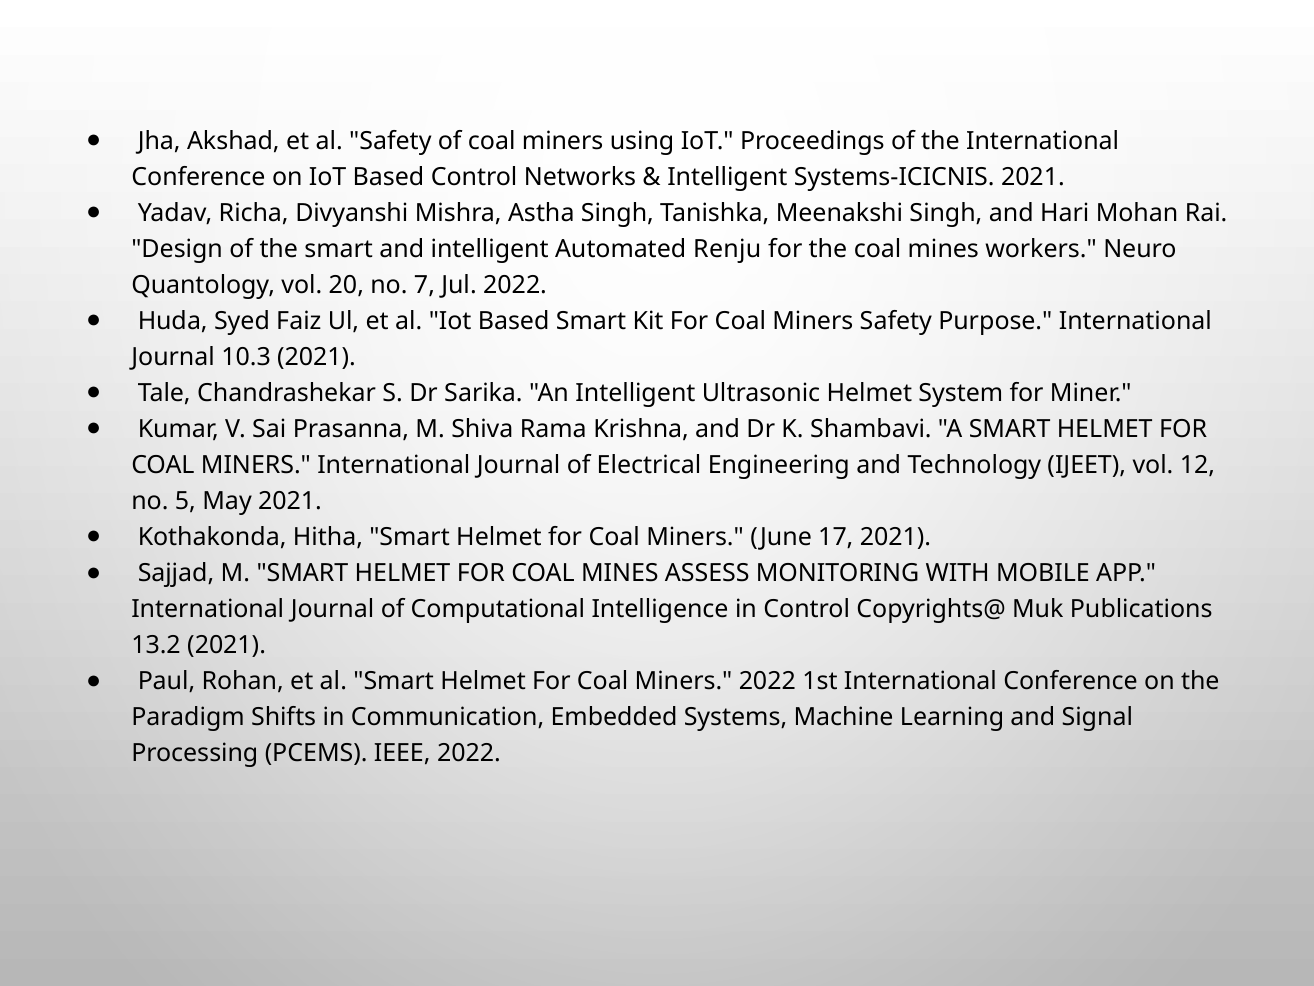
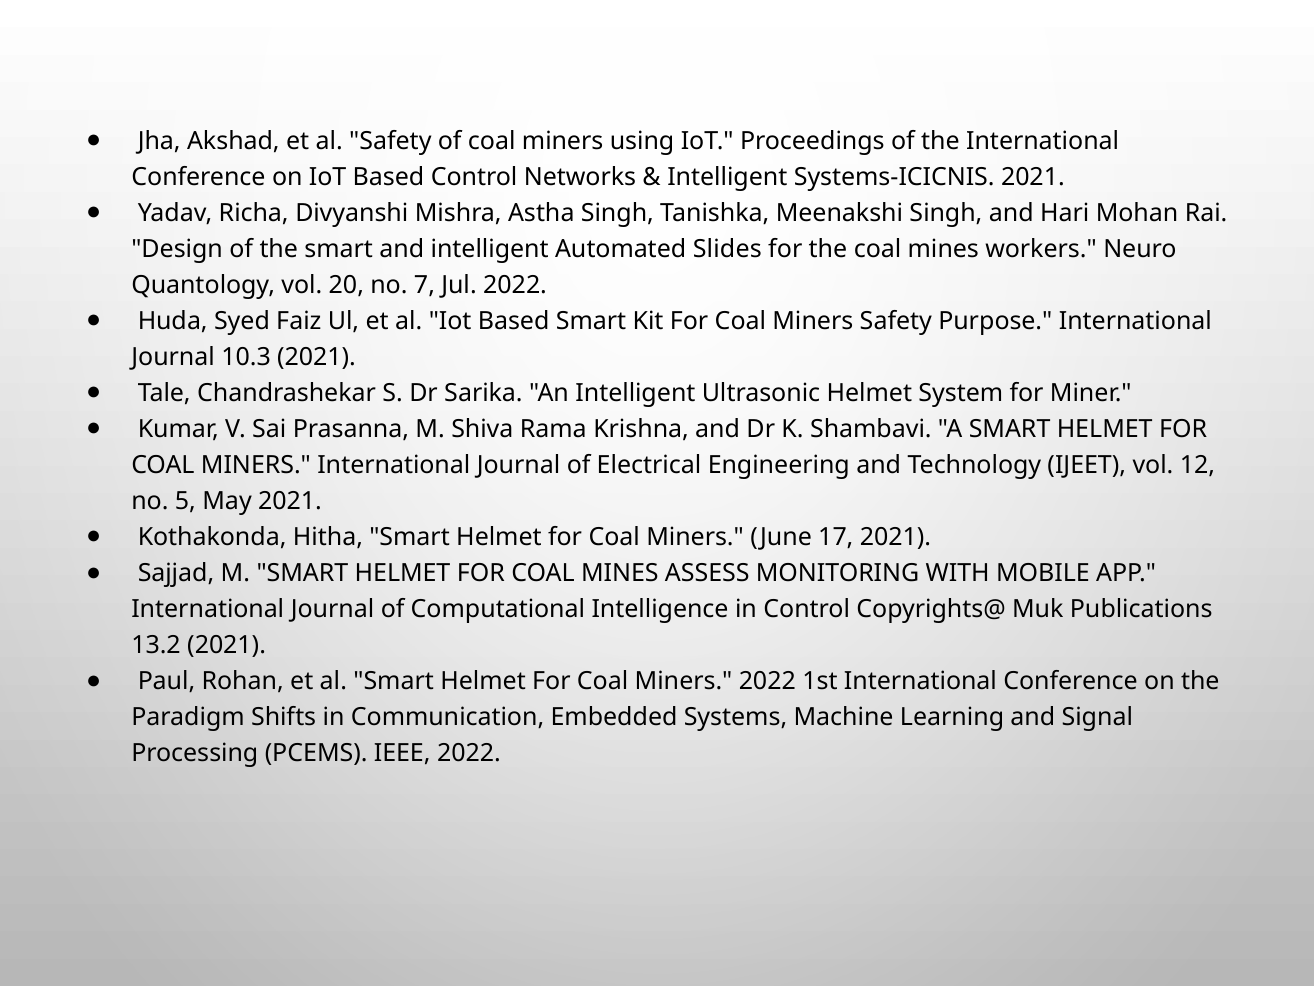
Renju: Renju -> Slides (727, 249)
